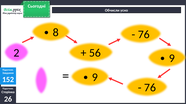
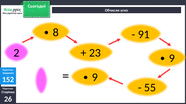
76: 76 -> 91 (144, 35)
56: 56 -> 23 (95, 53)
76: 76 -> 55 (150, 88)
